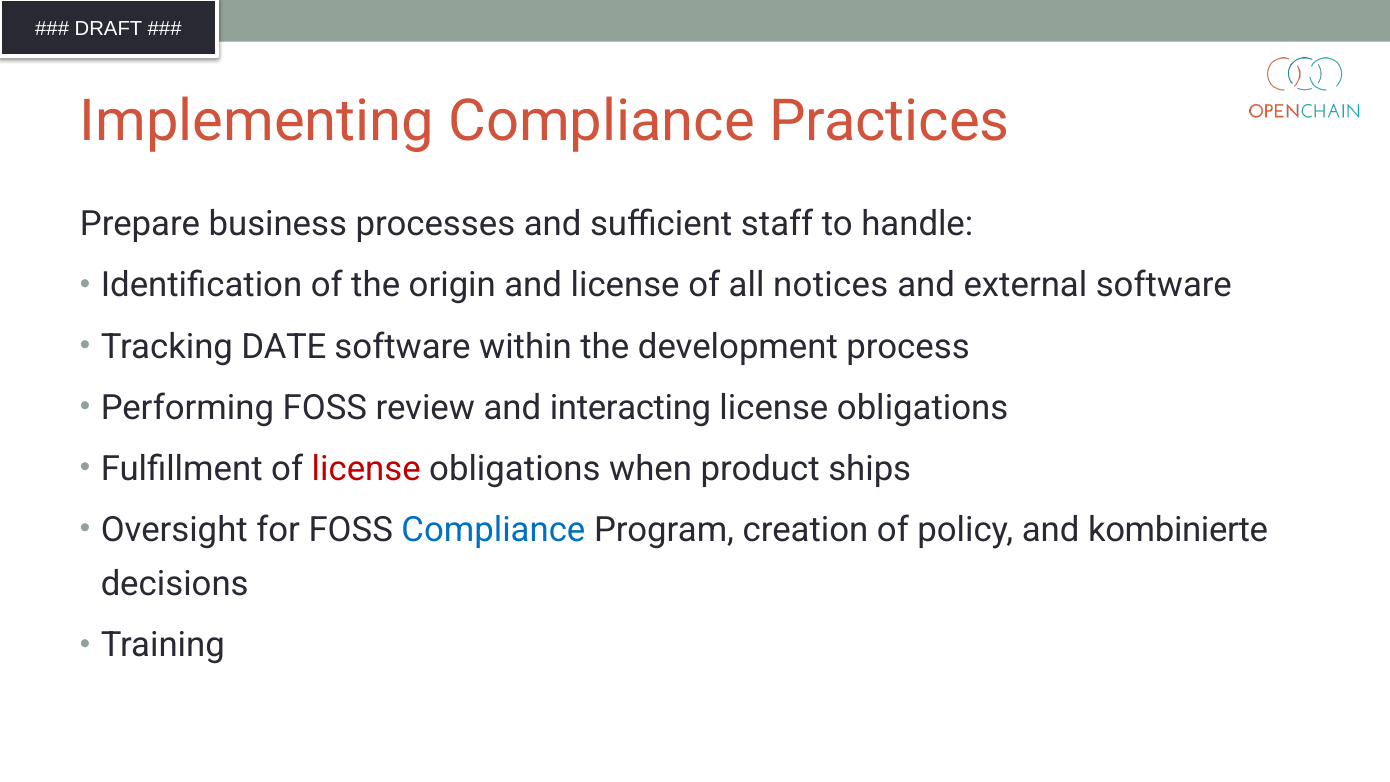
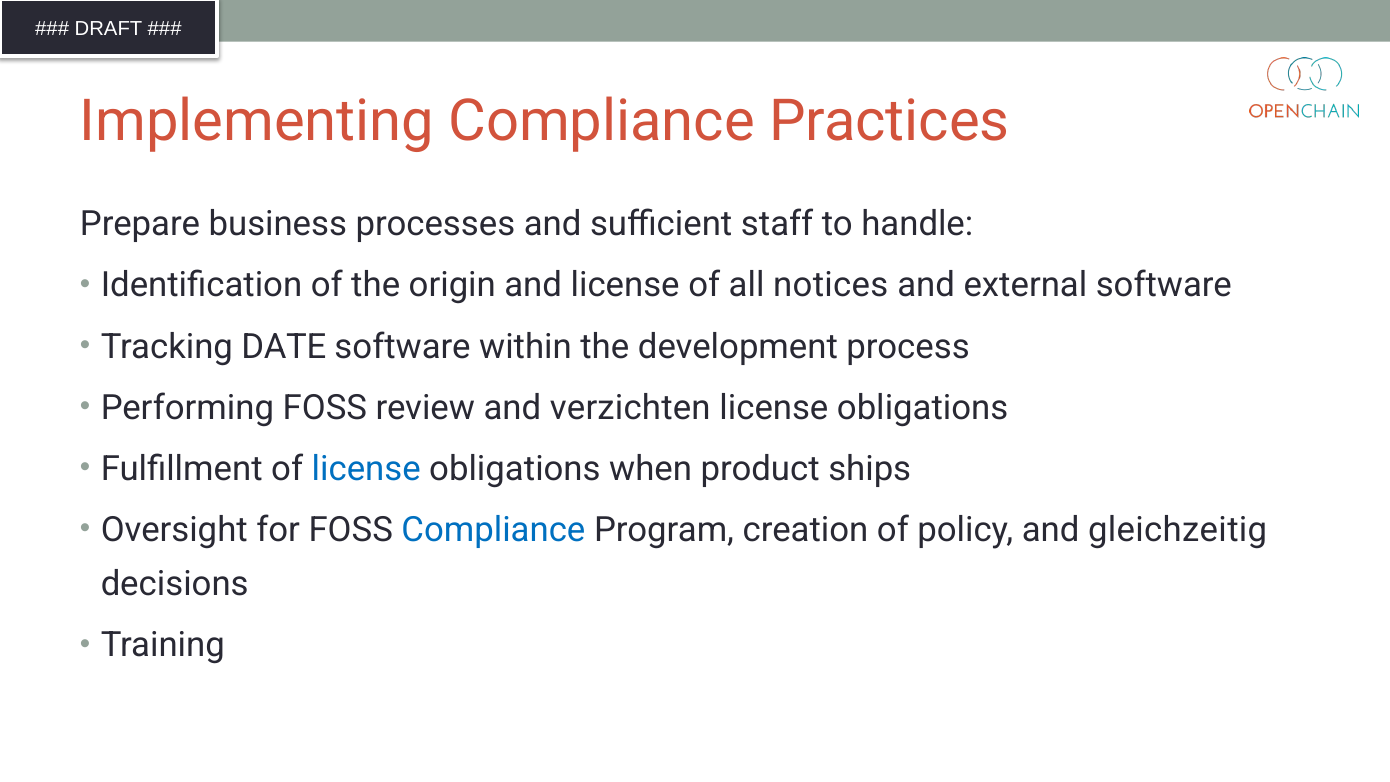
interacting: interacting -> verzichten (630, 408)
license colour: red -> blue (366, 469)
kombinierte: kombinierte -> gleichzeitig (1178, 530)
